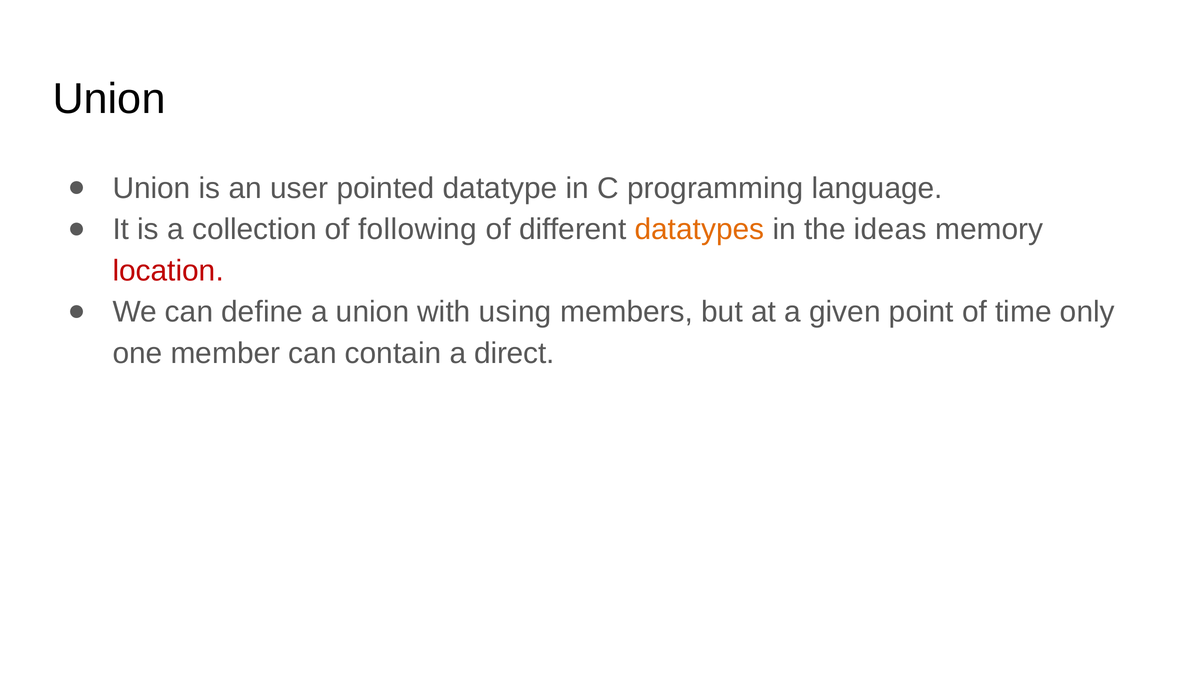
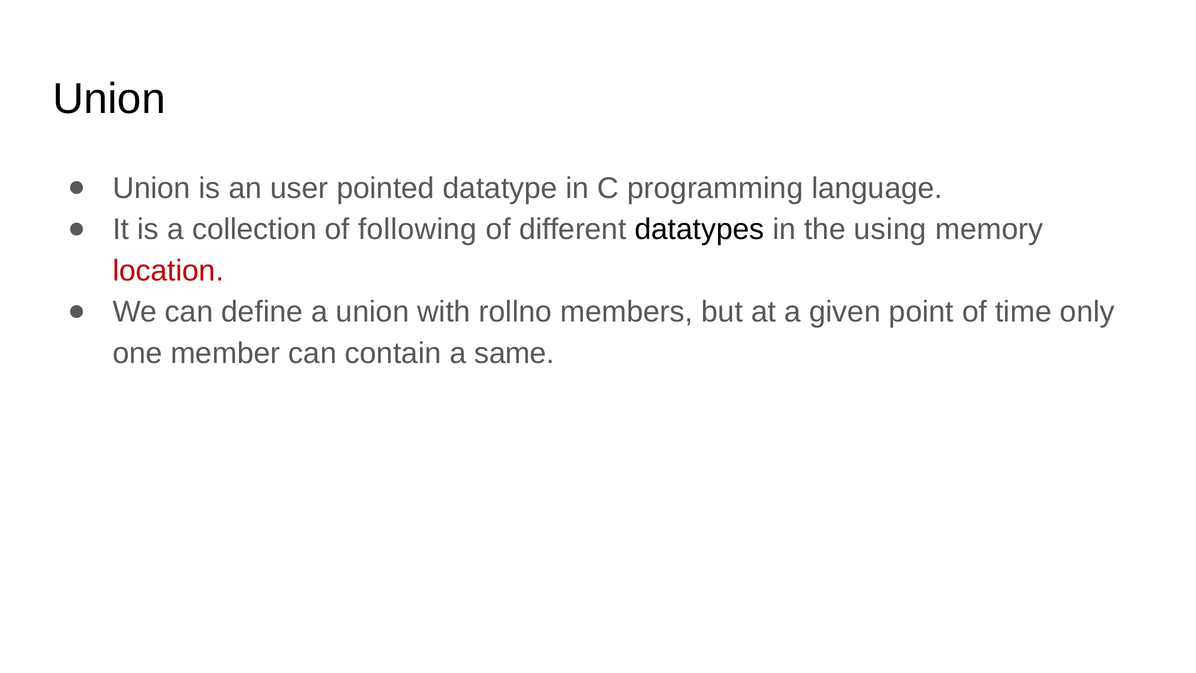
datatypes colour: orange -> black (700, 229)
ideas: ideas -> using (890, 229)
using: using -> rollno (515, 312)
direct: direct -> same (514, 353)
